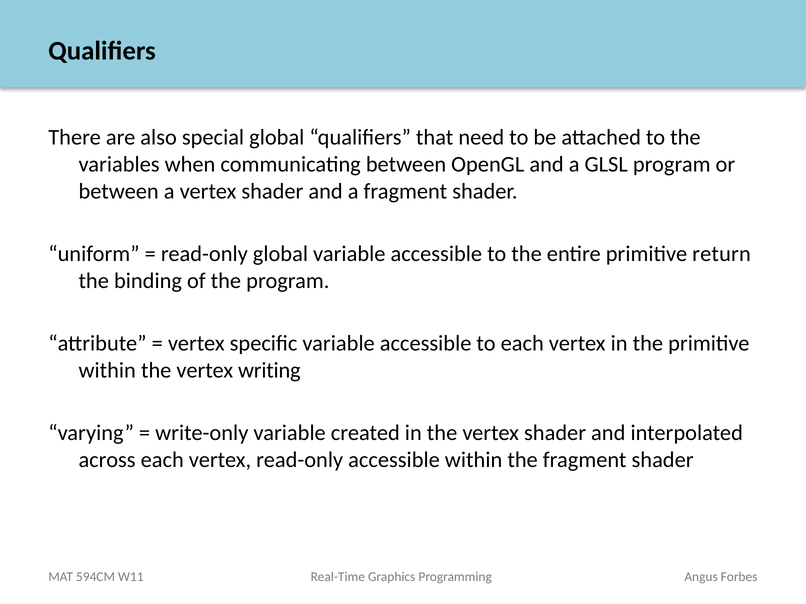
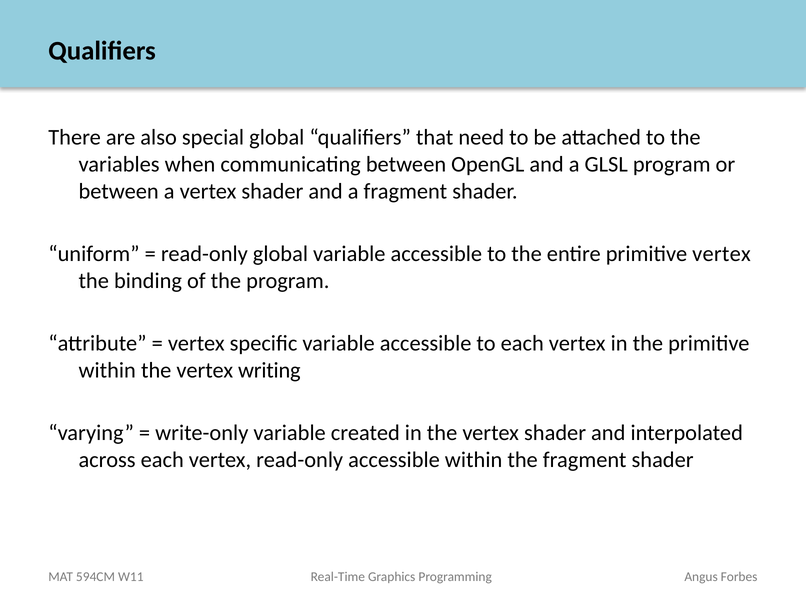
primitive return: return -> vertex (721, 254)
